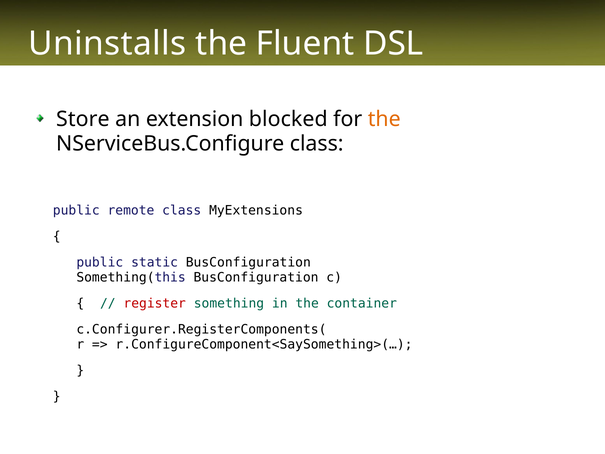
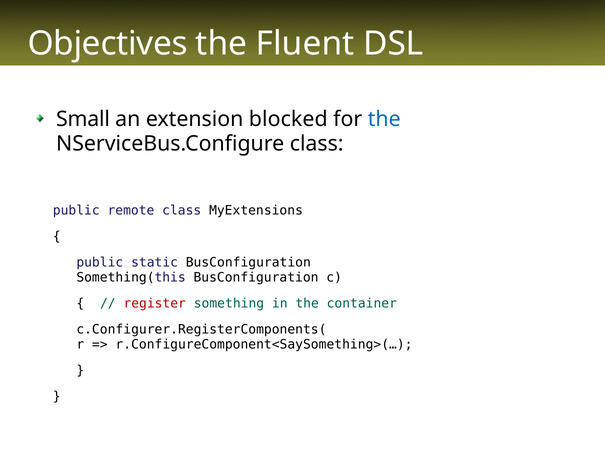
Uninstalls: Uninstalls -> Objectives (108, 44)
Store: Store -> Small (83, 119)
the colour: orange -> blue (384, 119)
